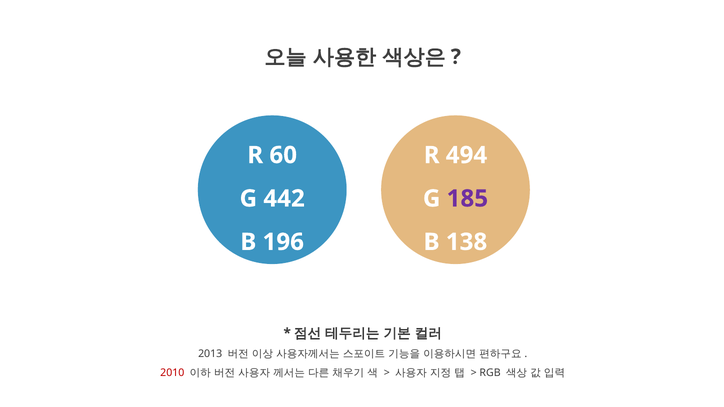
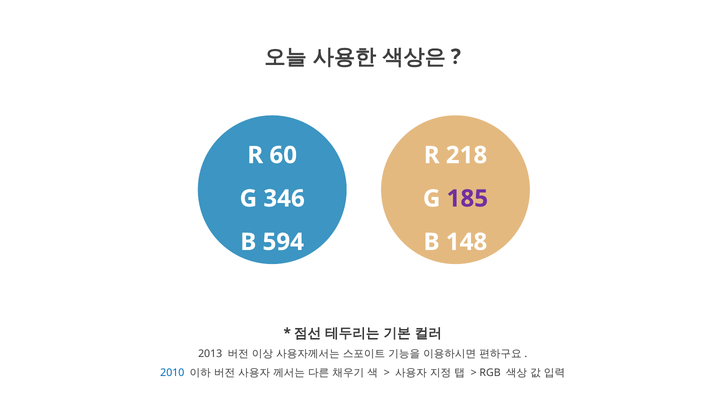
494: 494 -> 218 (467, 155)
442: 442 -> 346 (284, 199)
196: 196 -> 594 (283, 242)
138: 138 -> 148 (467, 242)
2010 colour: red -> blue (172, 373)
